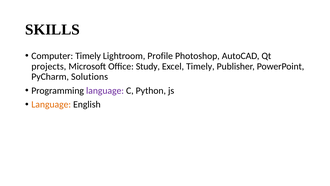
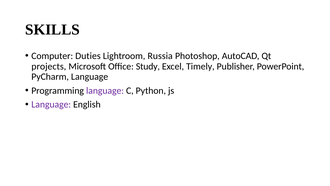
Computer Timely: Timely -> Duties (88, 56)
Profile: Profile -> Russia (160, 56)
PyCharm Solutions: Solutions -> Language (90, 77)
Language colour: orange -> purple (51, 104)
